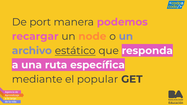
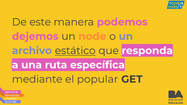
port: port -> este (40, 22)
recargar: recargar -> dejemos (35, 36)
